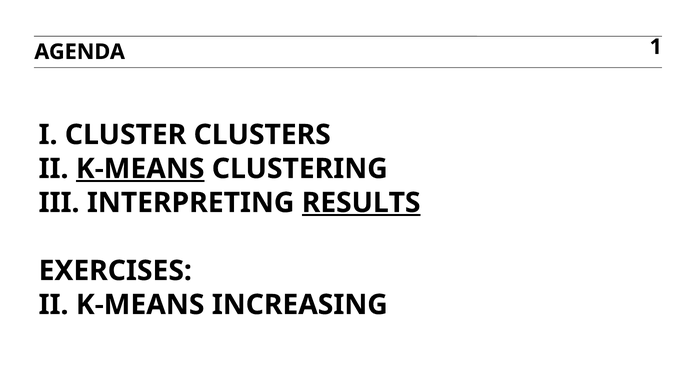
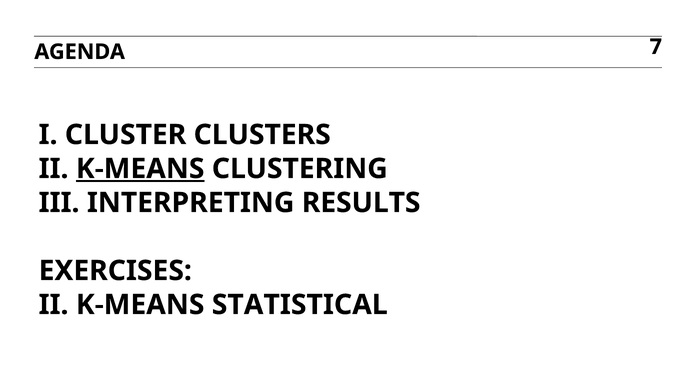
1: 1 -> 7 (656, 47)
RESULTS underline: present -> none (361, 203)
INCREASING: INCREASING -> STATISTICAL (300, 305)
